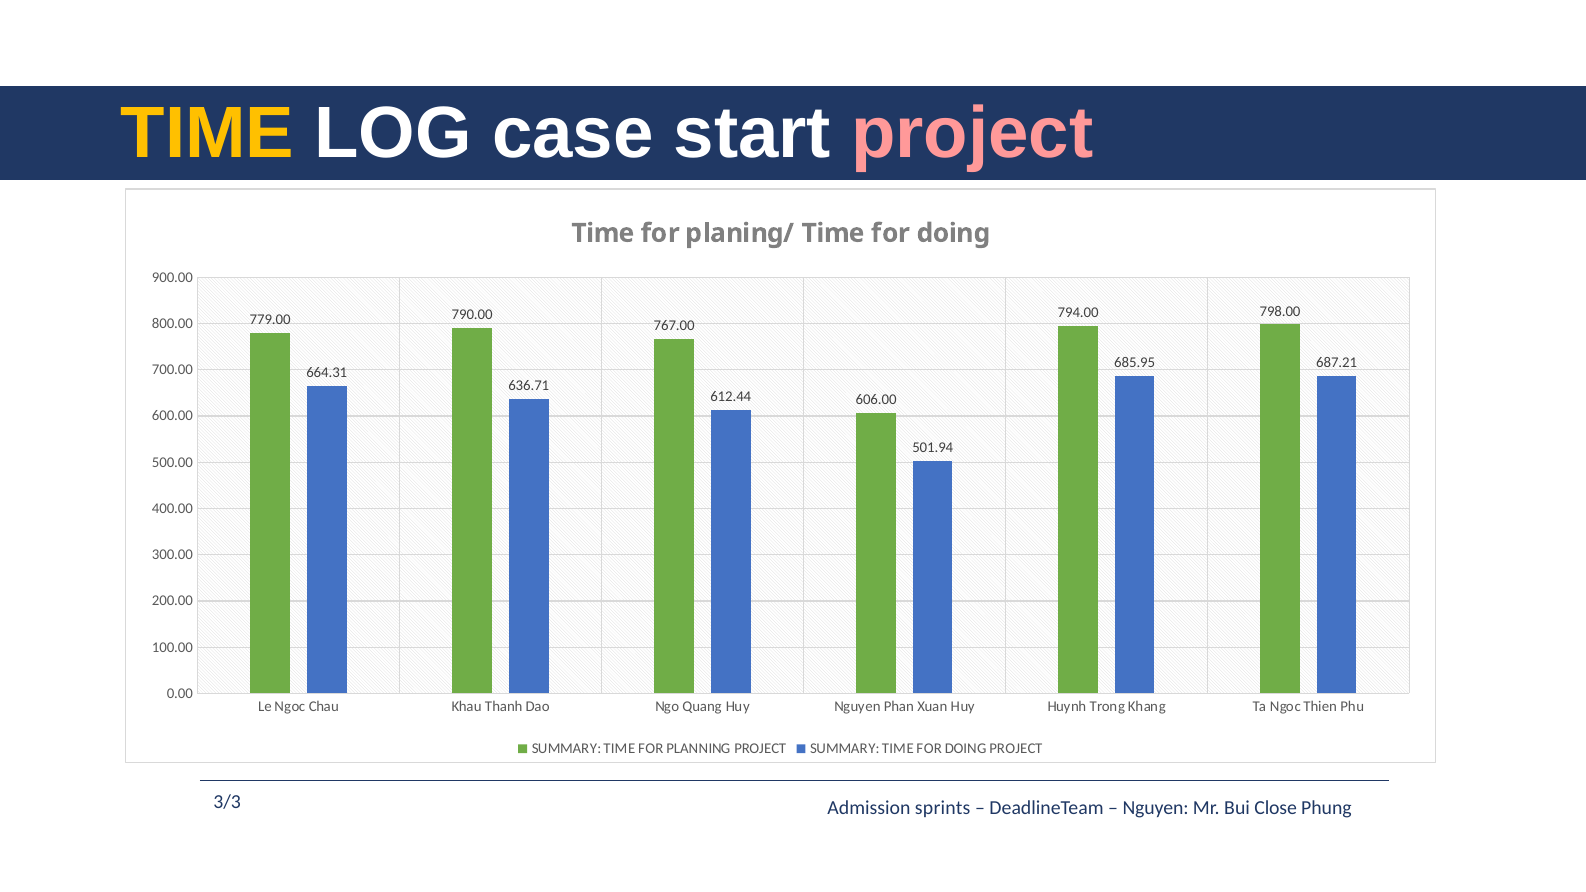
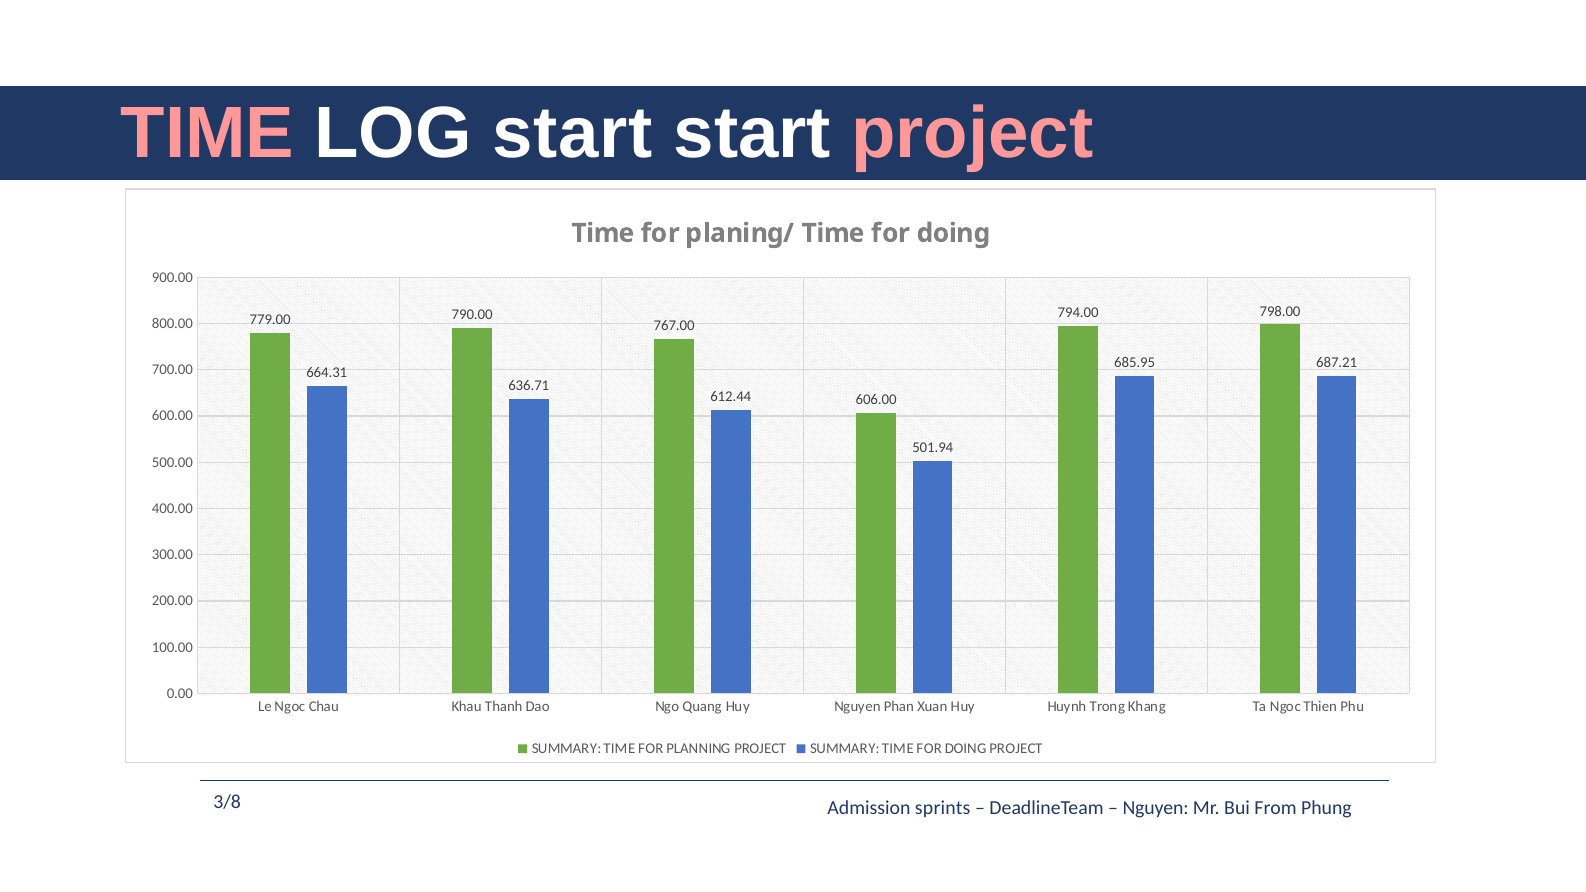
TIME colour: yellow -> pink (208, 133)
LOG case: case -> start (572, 133)
3/3: 3/3 -> 3/8 (227, 802)
Close: Close -> From (1276, 808)
